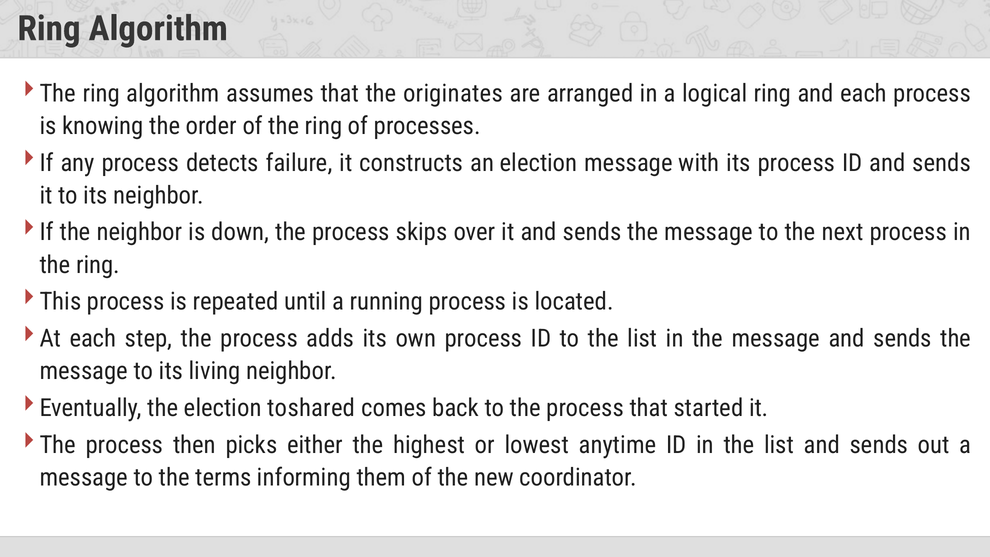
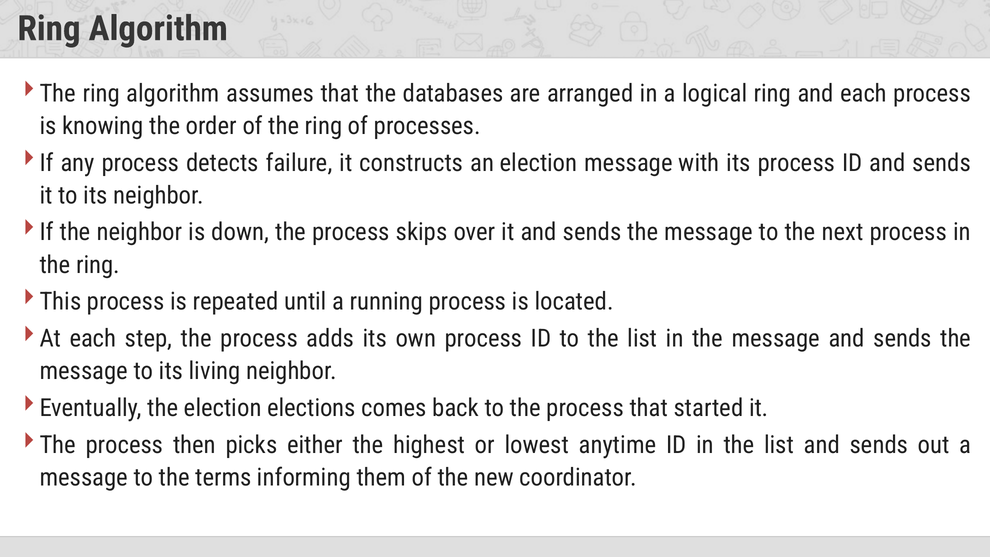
originates: originates -> databases (453, 93)
toshared: toshared -> elections (311, 408)
